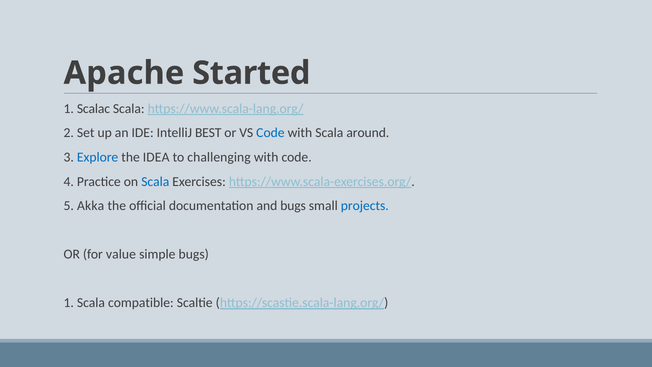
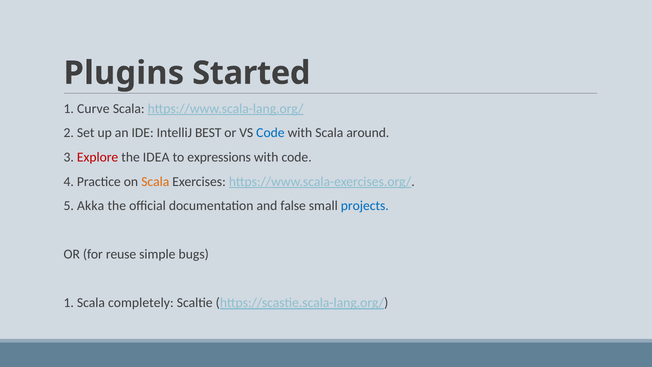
Apache: Apache -> Plugins (124, 73)
Scalac: Scalac -> Curve (93, 109)
Explore colour: blue -> red (98, 157)
challenging: challenging -> expressions (219, 157)
Scala colour: blue -> orange (155, 181)
and bugs: bugs -> false (293, 206)
value: value -> reuse (121, 254)
compatible: compatible -> completely (141, 303)
